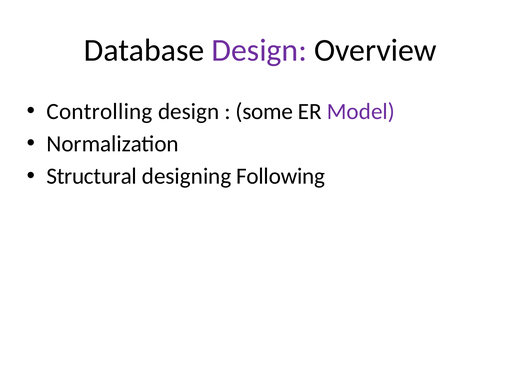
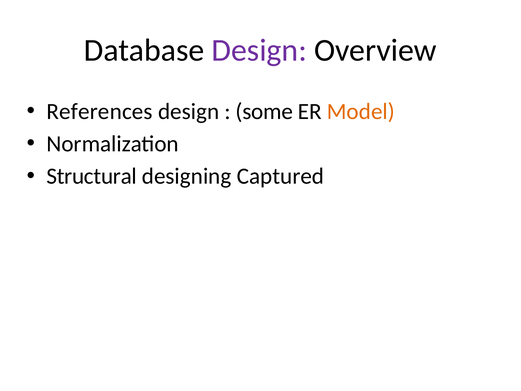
Controlling: Controlling -> References (100, 111)
Model colour: purple -> orange (361, 111)
Following: Following -> Captured (280, 176)
